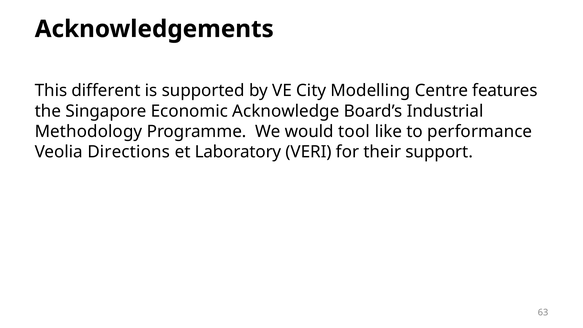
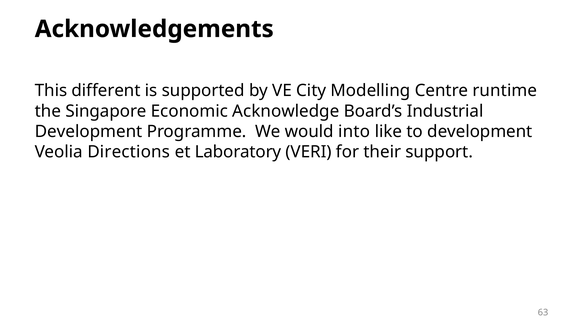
features: features -> runtime (505, 91)
Methodology: Methodology -> Development (89, 131)
tool: tool -> into (354, 131)
to performance: performance -> development (480, 131)
